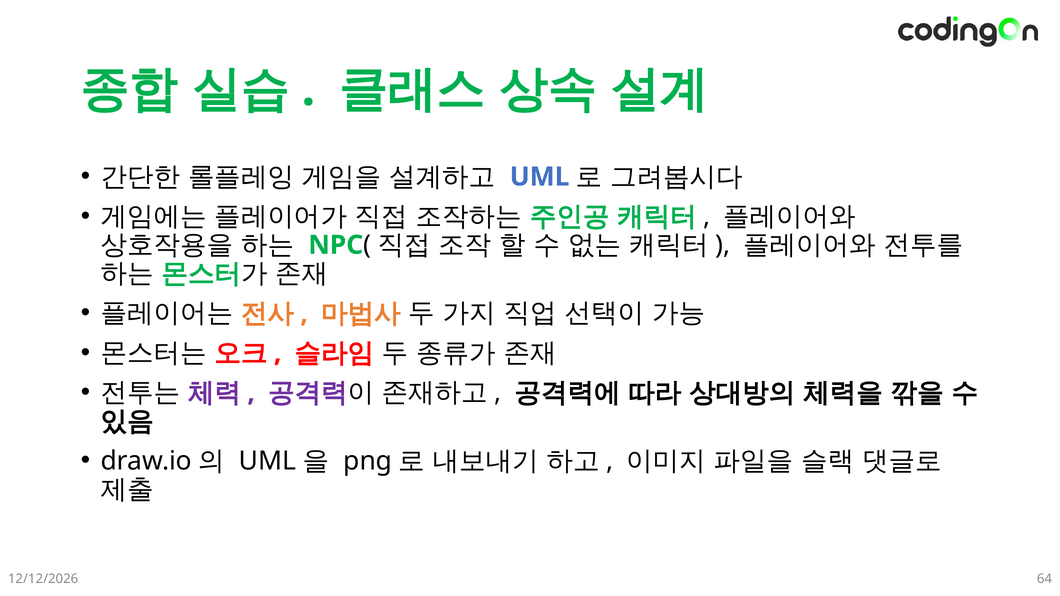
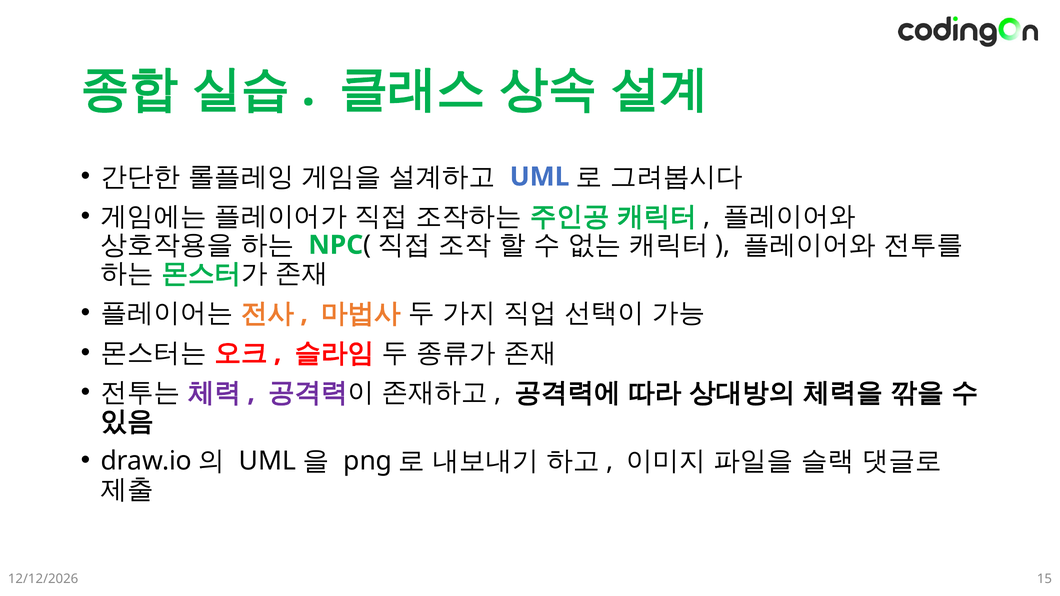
64: 64 -> 15 (1044, 579)
